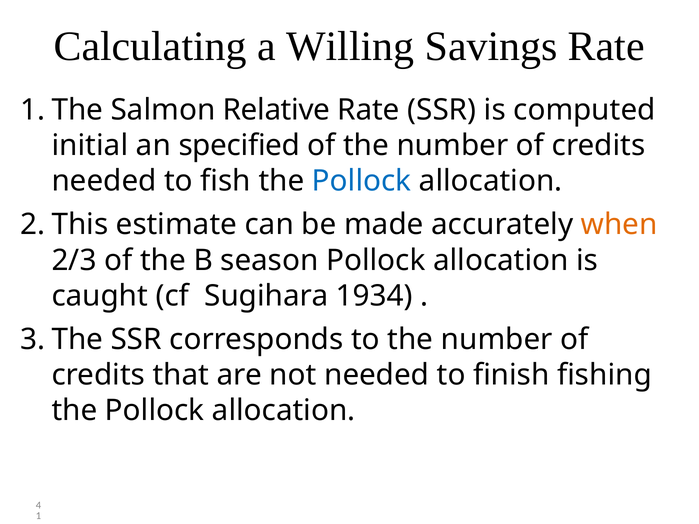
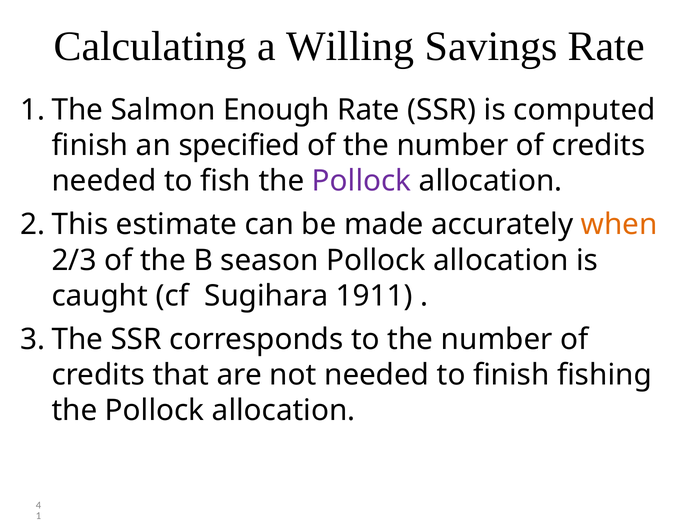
Relative: Relative -> Enough (276, 110)
initial: initial -> finish (90, 146)
Pollock colour: blue -> purple (362, 181)
1934: 1934 -> 1911 (374, 296)
